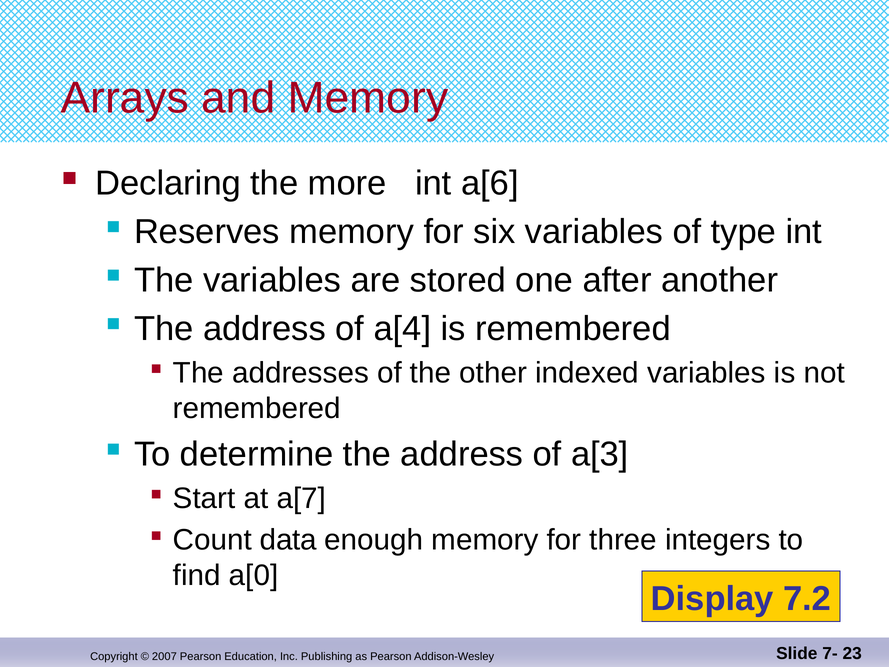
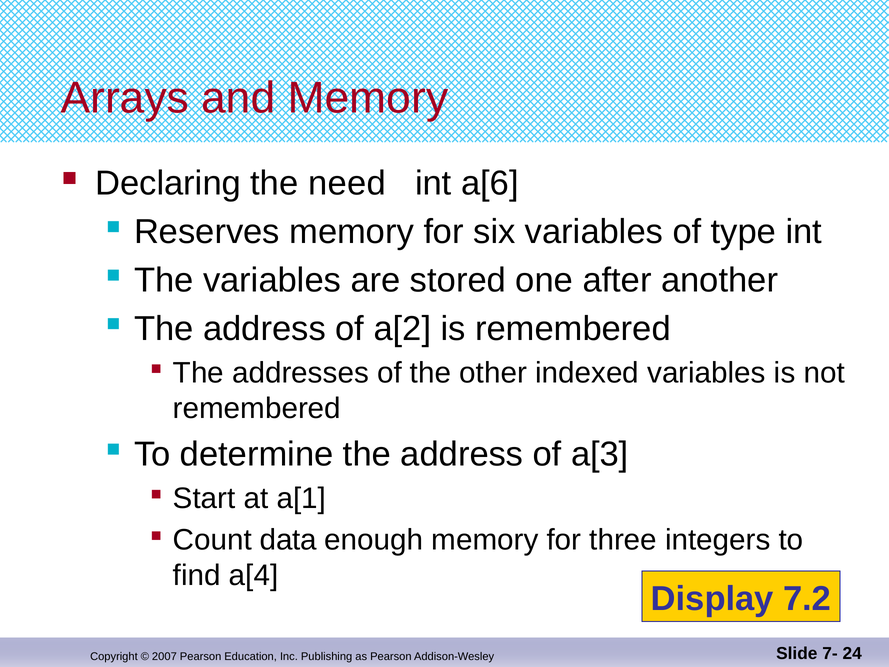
more: more -> need (347, 183)
a[4: a[4 -> a[2 (402, 329)
a[7: a[7 -> a[1 (301, 498)
a[0: a[0 -> a[4 (254, 575)
23: 23 -> 24 (852, 653)
